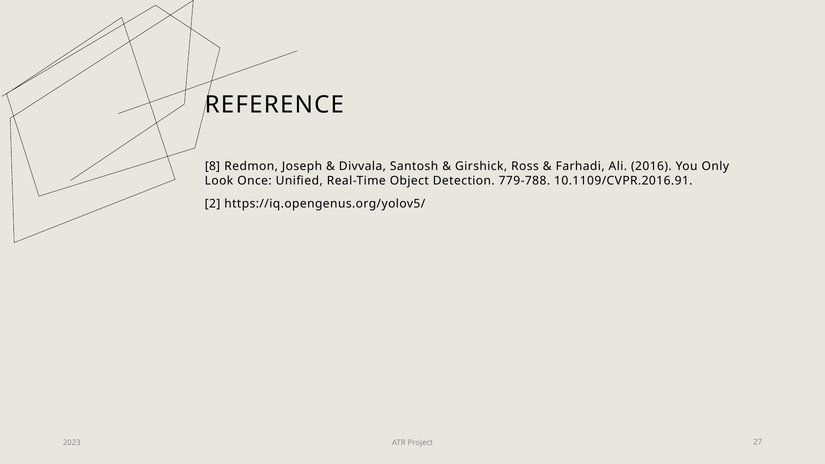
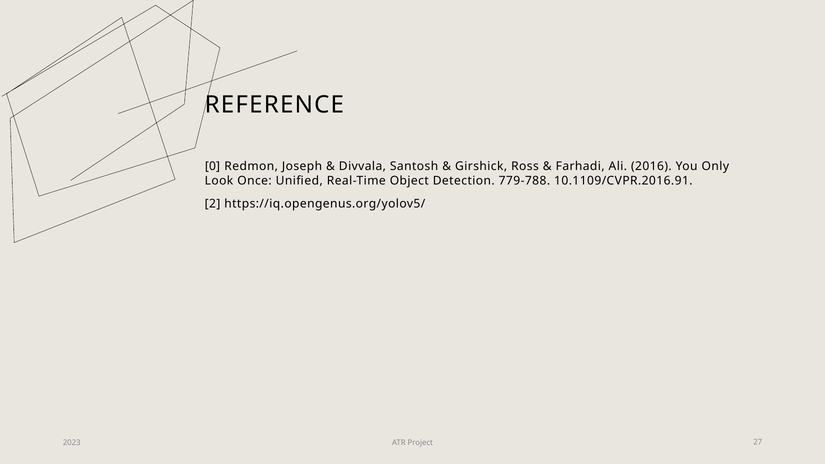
8: 8 -> 0 (212, 166)
